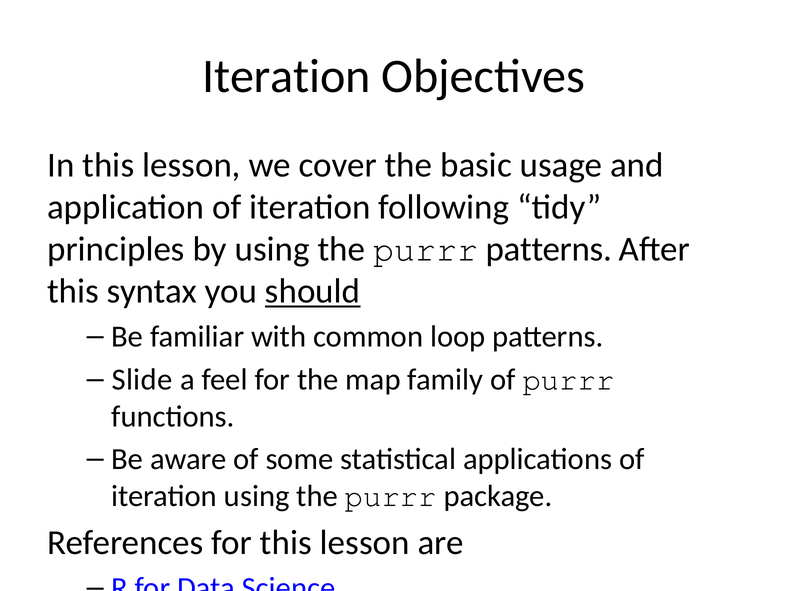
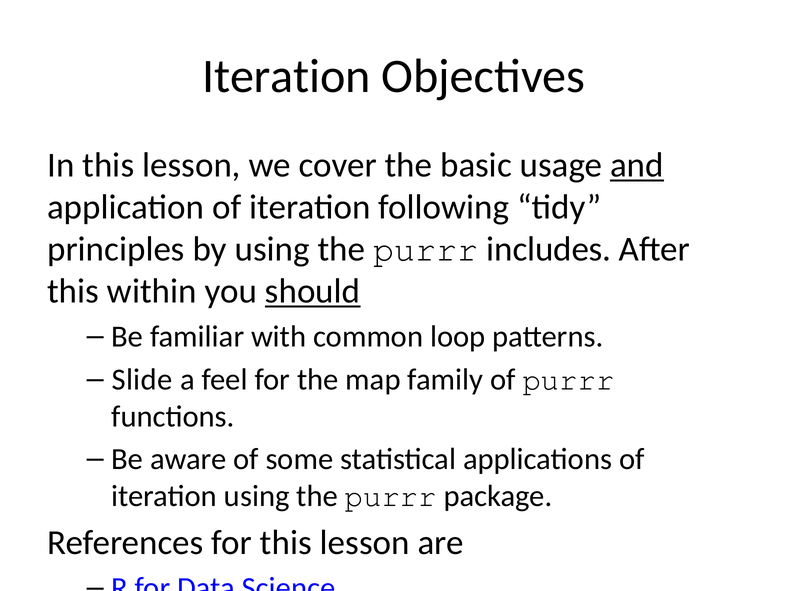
and underline: none -> present (637, 165)
purrr patterns: patterns -> includes (549, 249)
syntax: syntax -> within (152, 291)
